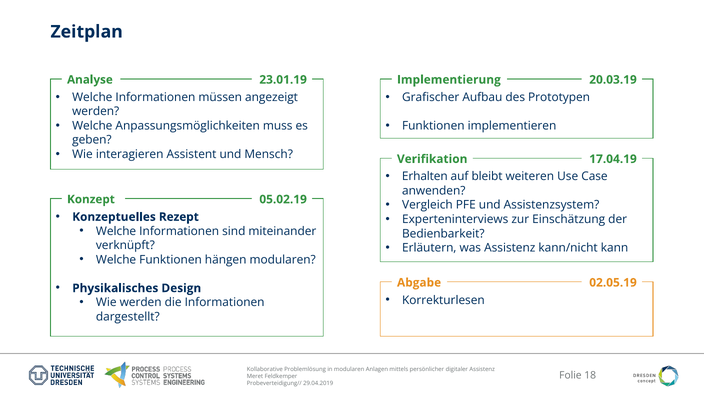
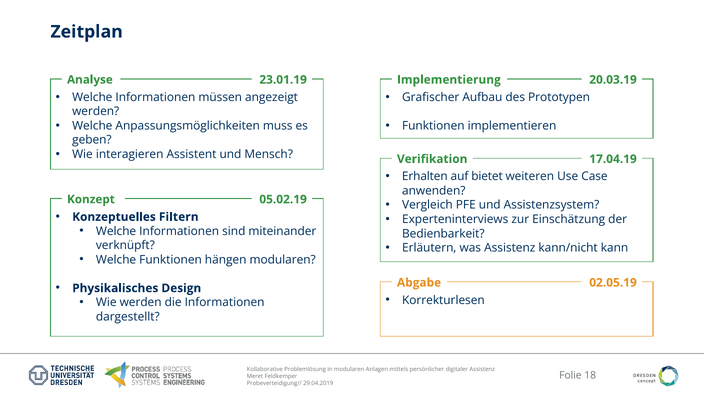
bleibt: bleibt -> bietet (487, 177)
Rezept: Rezept -> Filtern (179, 217)
